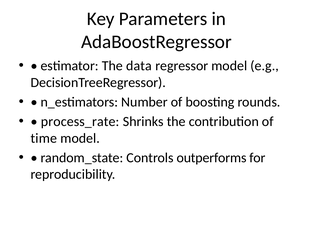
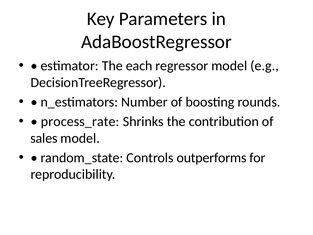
data: data -> each (139, 66)
time: time -> sales (44, 138)
